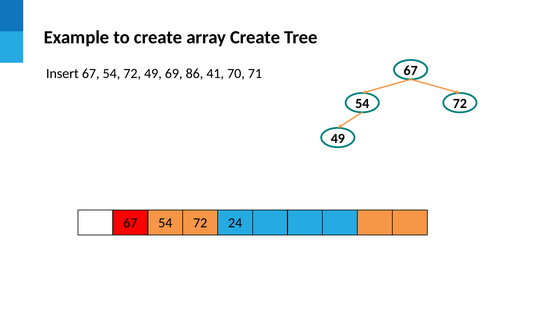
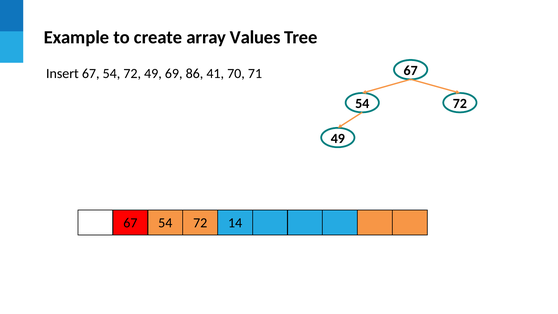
array Create: Create -> Values (255, 37)
24: 24 -> 14 (235, 223)
